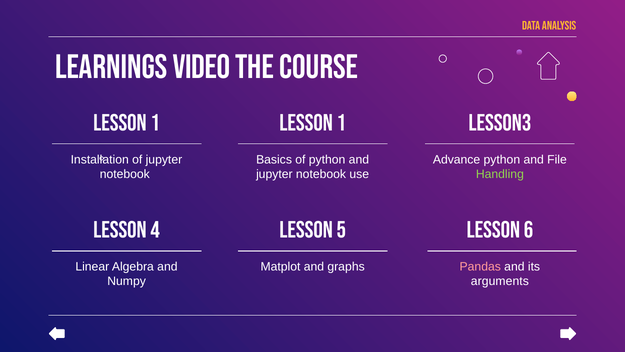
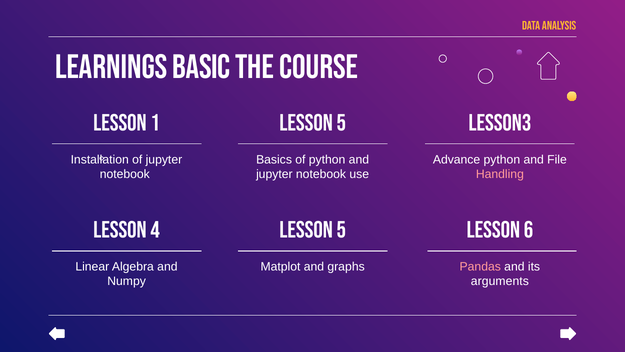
video: video -> basic (201, 67)
1: 1 -> 5 (341, 123)
Handling colour: light green -> pink (500, 174)
